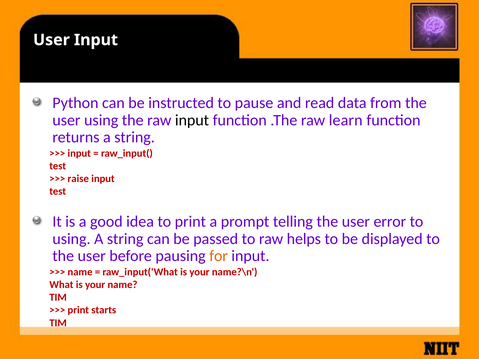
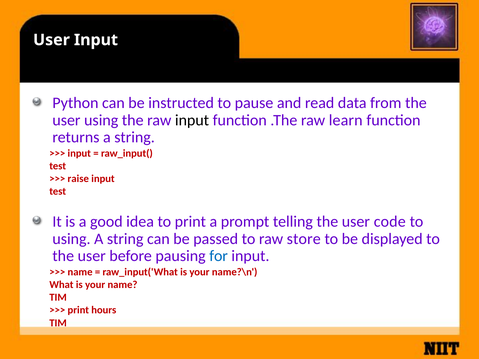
error: error -> code (390, 222)
helps: helps -> store (304, 239)
for colour: orange -> blue (219, 256)
starts: starts -> hours (104, 310)
